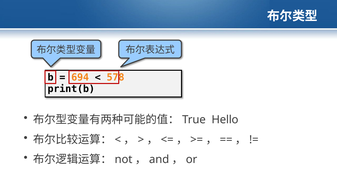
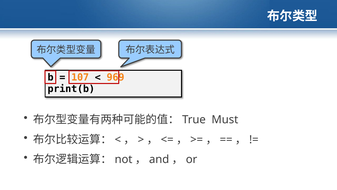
694: 694 -> 107 (80, 77)
578: 578 -> 969 (116, 77)
Hello: Hello -> Must (225, 119)
